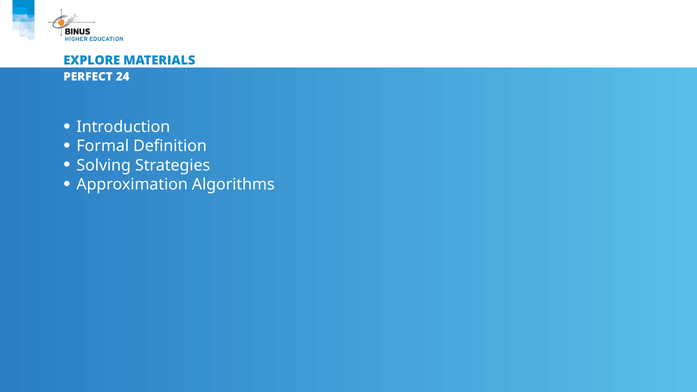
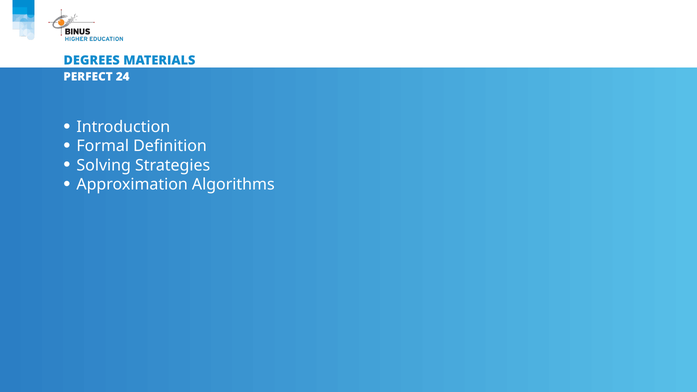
EXPLORE: EXPLORE -> DEGREES (92, 61)
